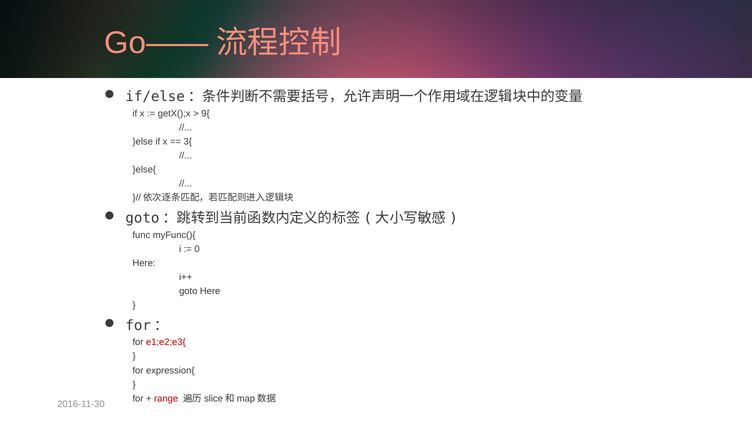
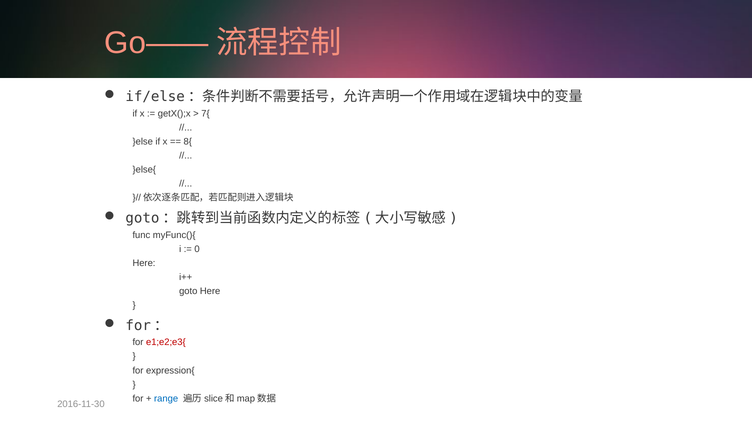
9{: 9{ -> 7{ (205, 113)
3{: 3{ -> 8{ (188, 142)
range colour: red -> blue (166, 399)
